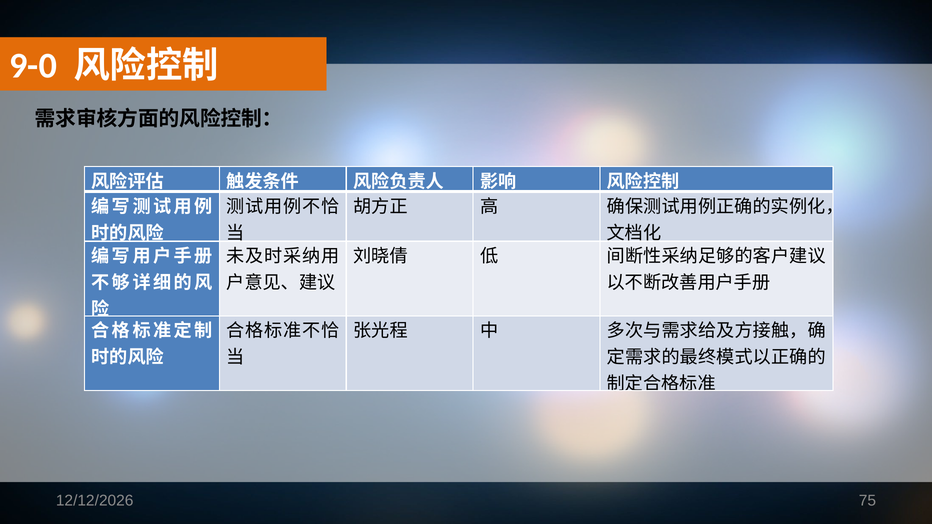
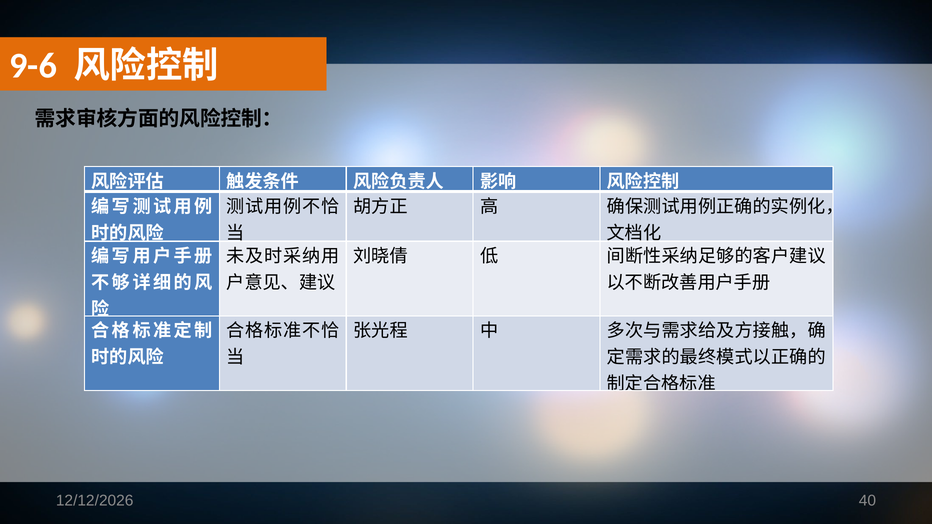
9-0: 9-0 -> 9-6 (33, 66)
75: 75 -> 40 (867, 501)
